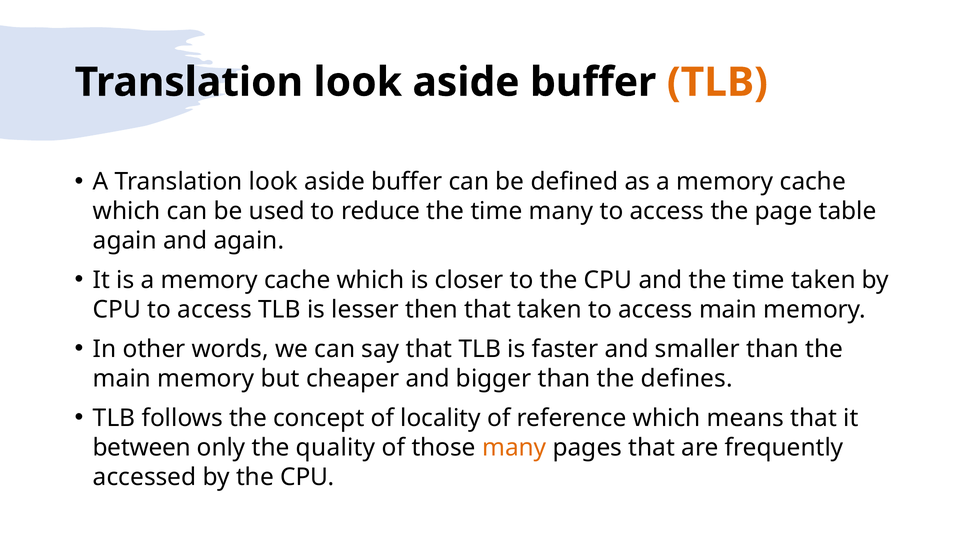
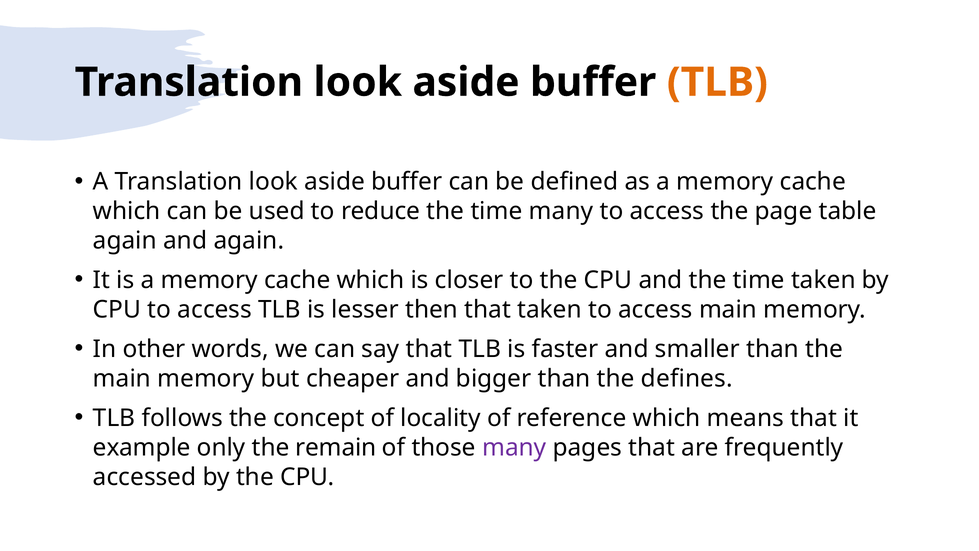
between: between -> example (142, 447)
quality: quality -> remain (336, 447)
many colour: orange -> purple (514, 447)
